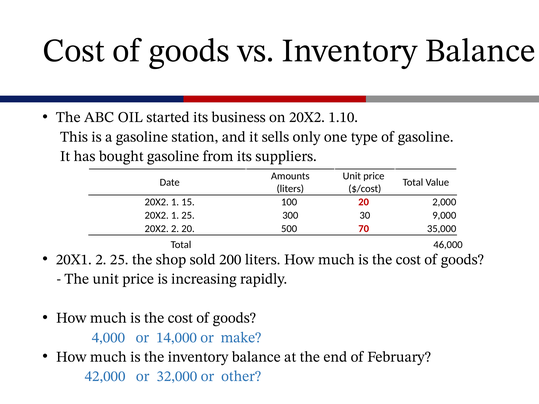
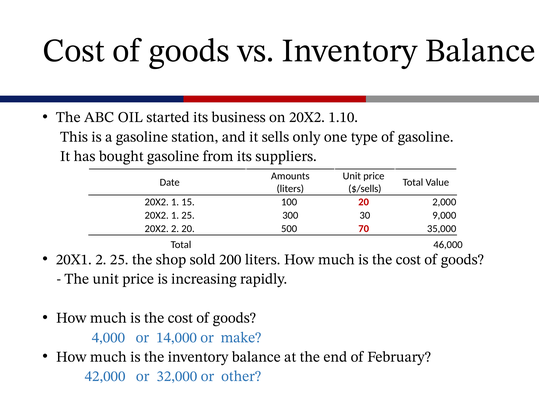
$/cost: $/cost -> $/sells (365, 189)
